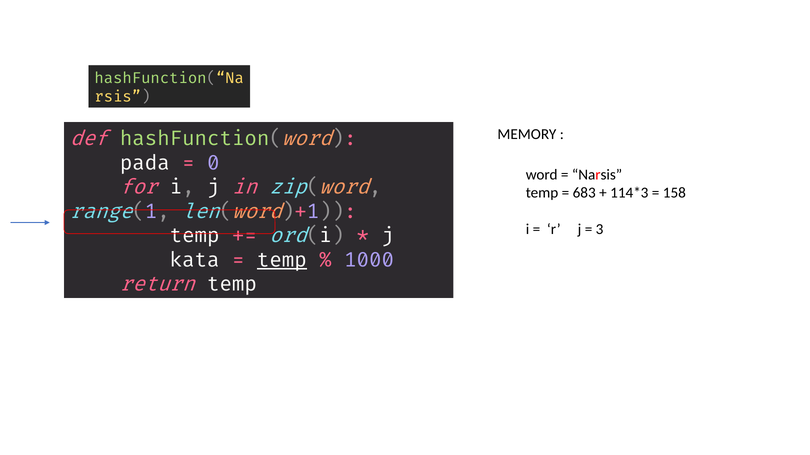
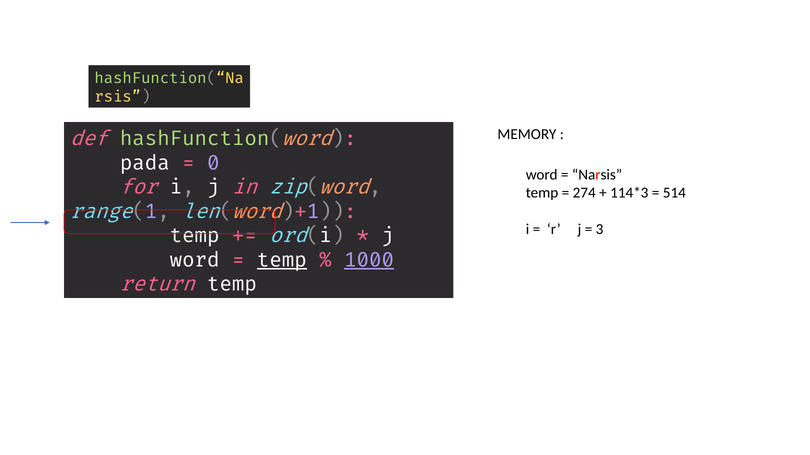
683: 683 -> 274 (584, 193)
158: 158 -> 514 (674, 193)
kata: kata -> word (195, 260)
1000 underline: none -> present (369, 260)
